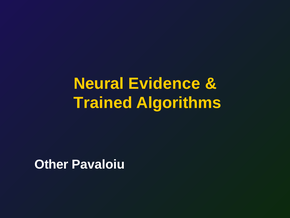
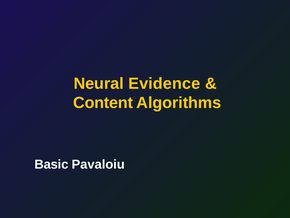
Trained: Trained -> Content (103, 103)
Other: Other -> Basic (51, 164)
